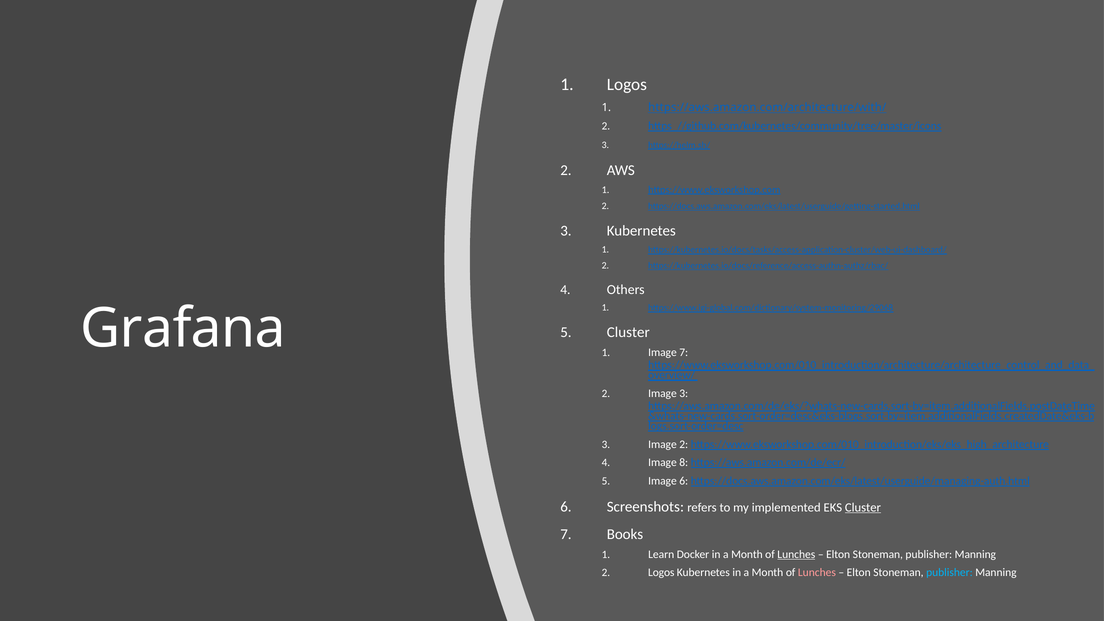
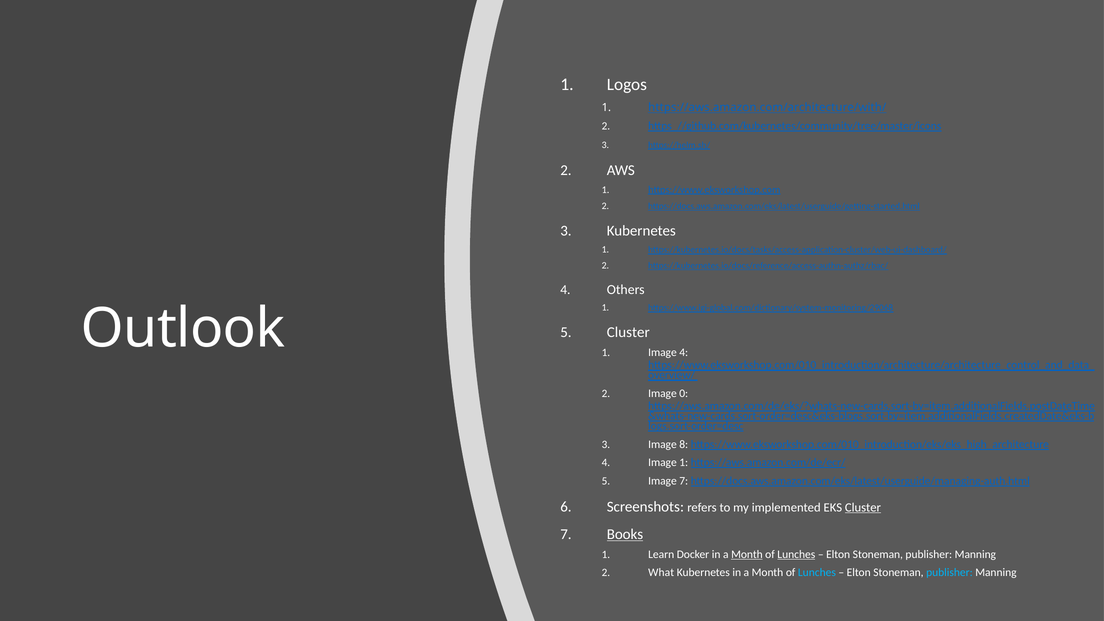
Grafana: Grafana -> Outlook (183, 329)
Image 7: 7 -> 4 (684, 353)
Image 3: 3 -> 0 (684, 393)
Image 2: 2 -> 8 (684, 444)
Image 8: 8 -> 1 (684, 463)
Image 6: 6 -> 7 (684, 481)
Books underline: none -> present (625, 534)
Month underline: none -> present (747, 554)
2 Logos: Logos -> What (661, 573)
Lunches colour: pink -> light blue (817, 573)
